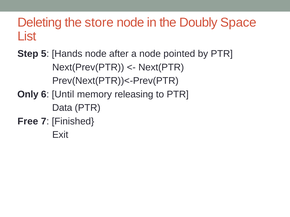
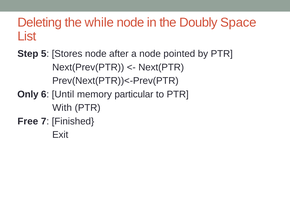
store: store -> while (99, 22)
Hands: Hands -> Stores (67, 54)
releasing: releasing -> particular (134, 94)
Data: Data -> With (62, 108)
